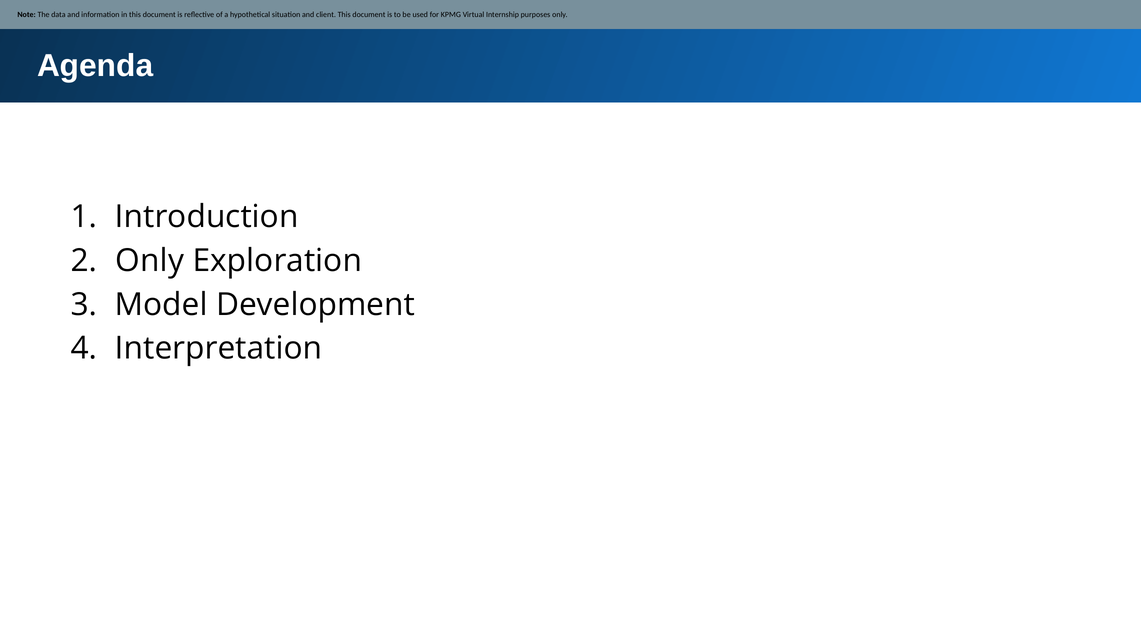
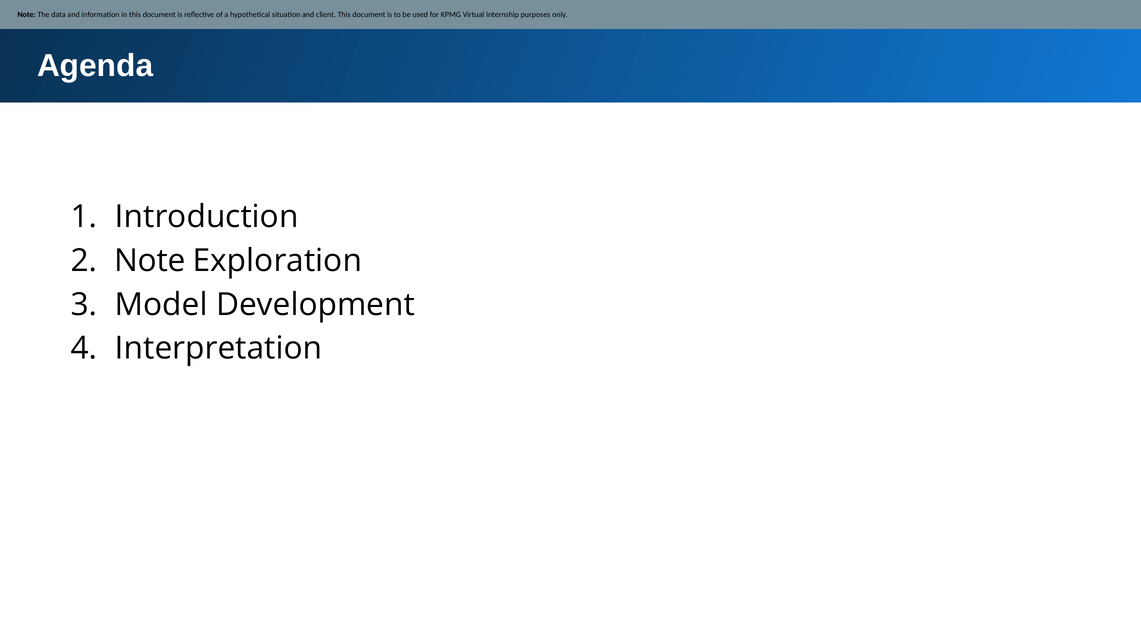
Only: Only -> Note (150, 261)
